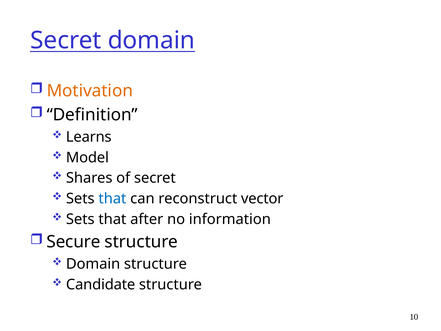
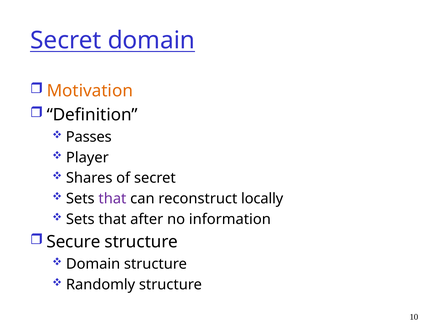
Learns: Learns -> Passes (89, 137)
Model: Model -> Player (87, 157)
that colour: blue -> purple (112, 199)
vector: vector -> locally (262, 199)
Candidate: Candidate -> Randomly (101, 284)
